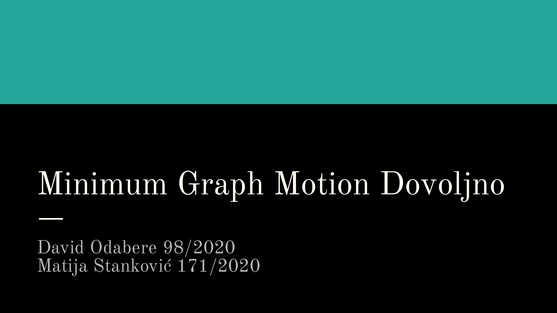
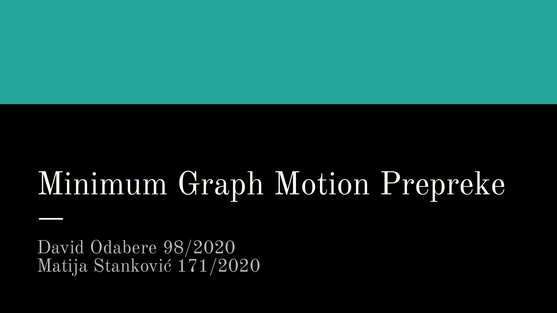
Dovoljno: Dovoljno -> Prepreke (443, 184)
